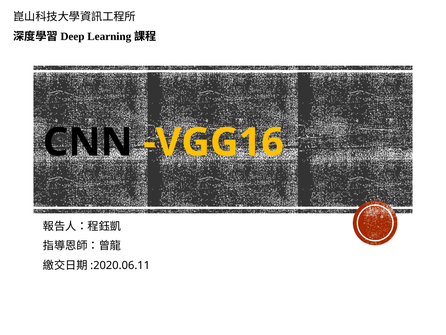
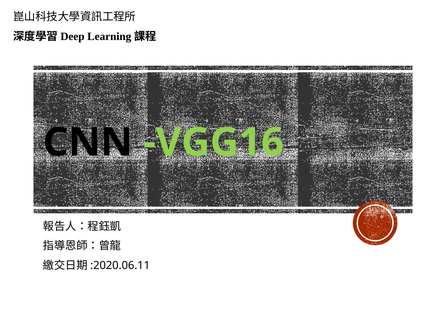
VGG16 colour: yellow -> light green (213, 142)
